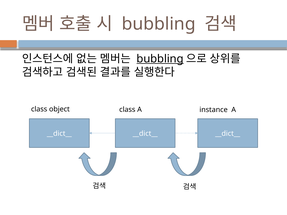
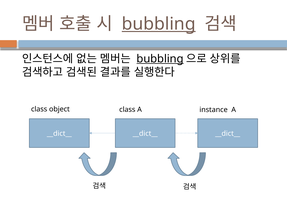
bubbling underline: none -> present (159, 24)
